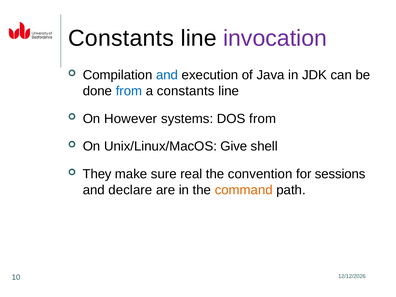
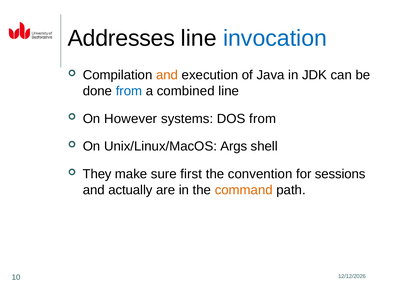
Constants: Constants -> Addresses (121, 38)
invocation colour: purple -> blue (275, 38)
and colour: blue -> orange (167, 75)
a constants: constants -> combined (186, 91)
Give: Give -> Args (234, 146)
real: real -> first (191, 174)
declare: declare -> actually (130, 190)
